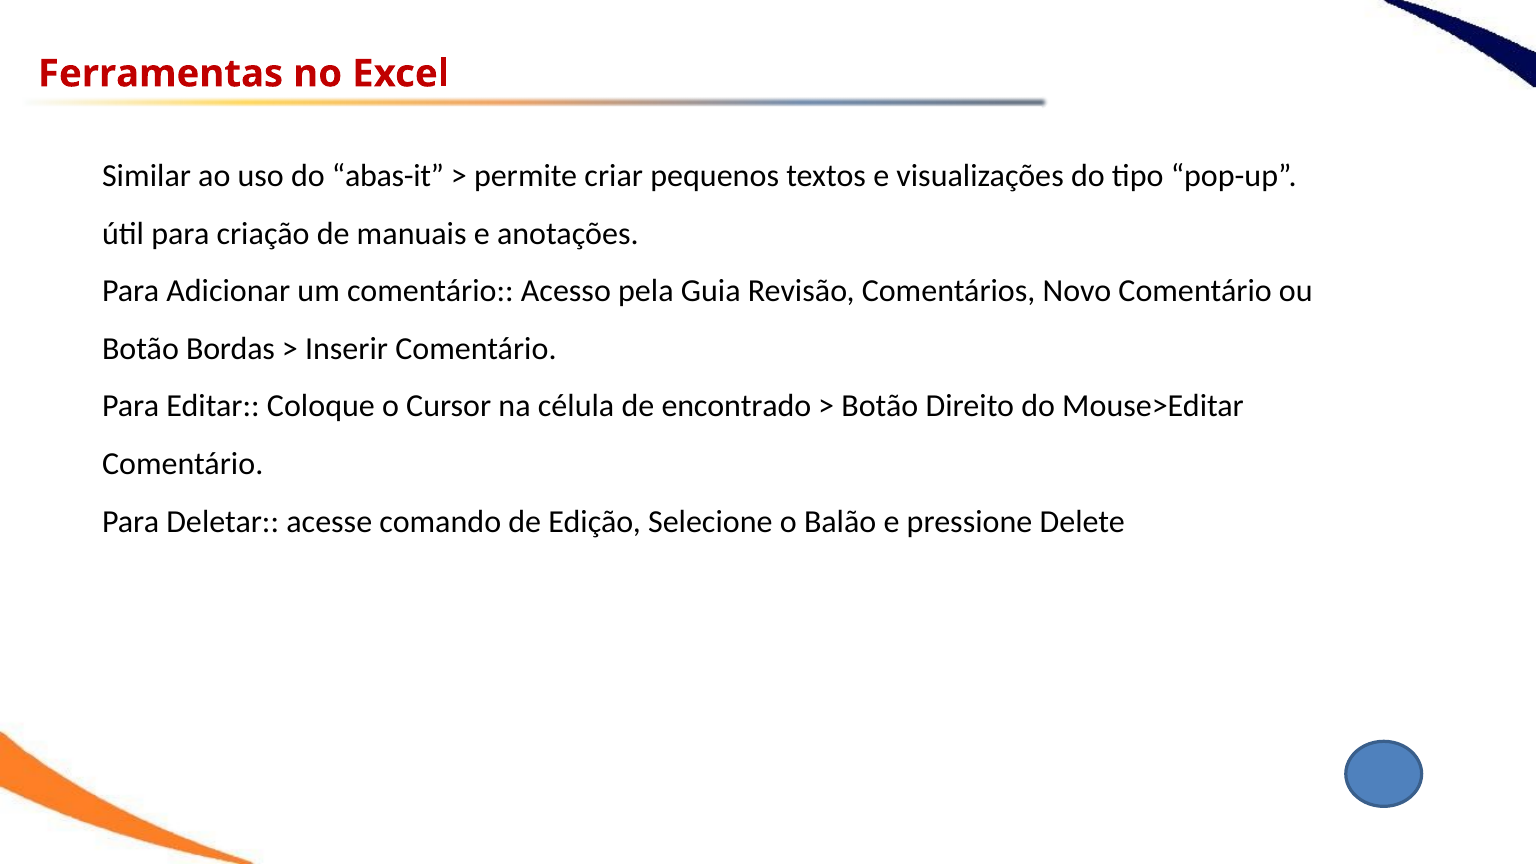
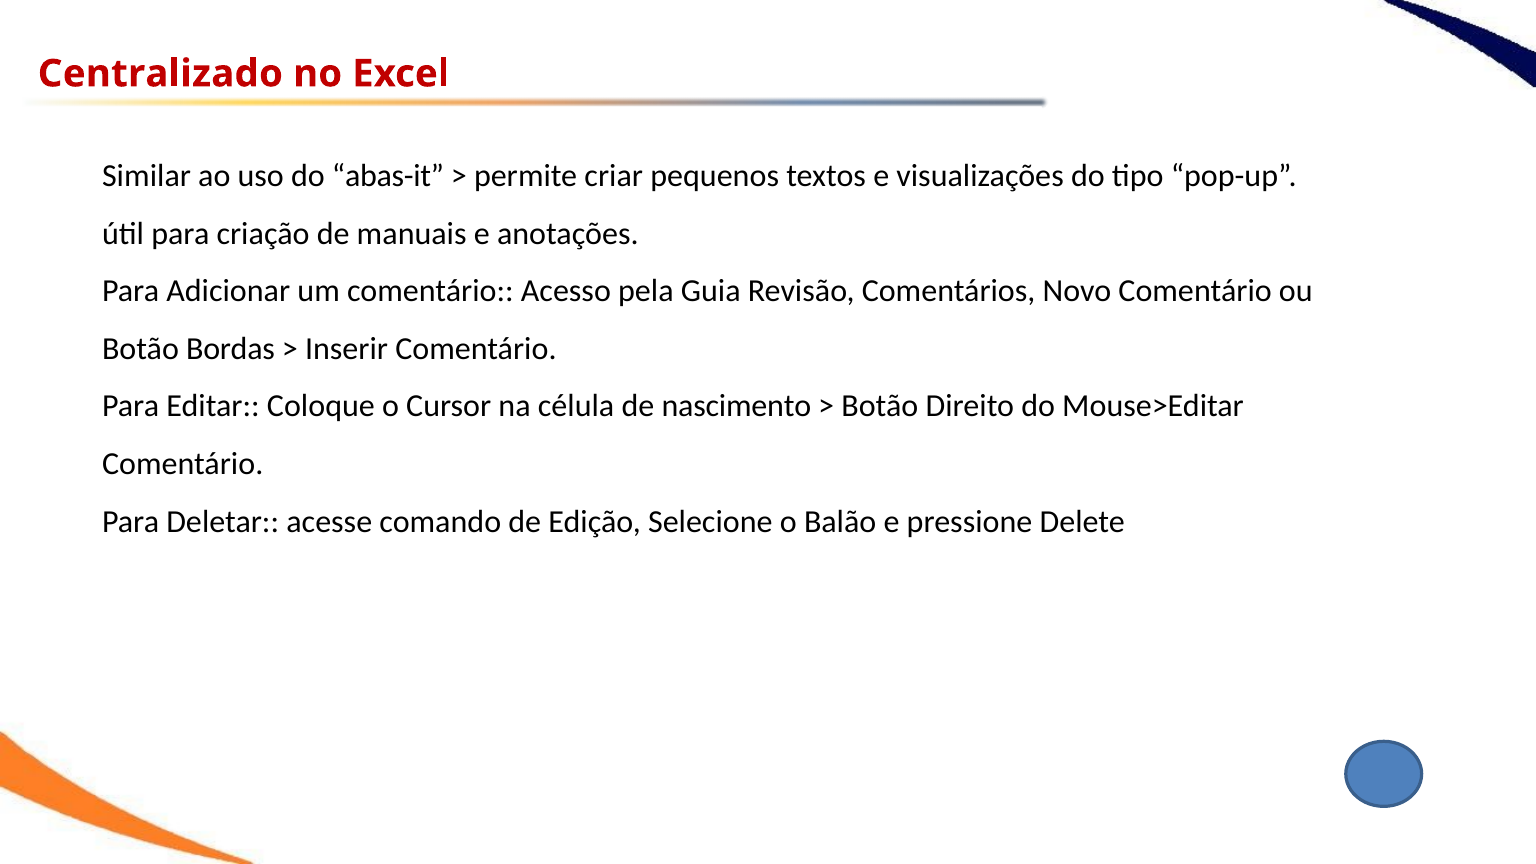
Ferramentas: Ferramentas -> Centralizado (160, 74)
encontrado: encontrado -> nascimento (736, 406)
